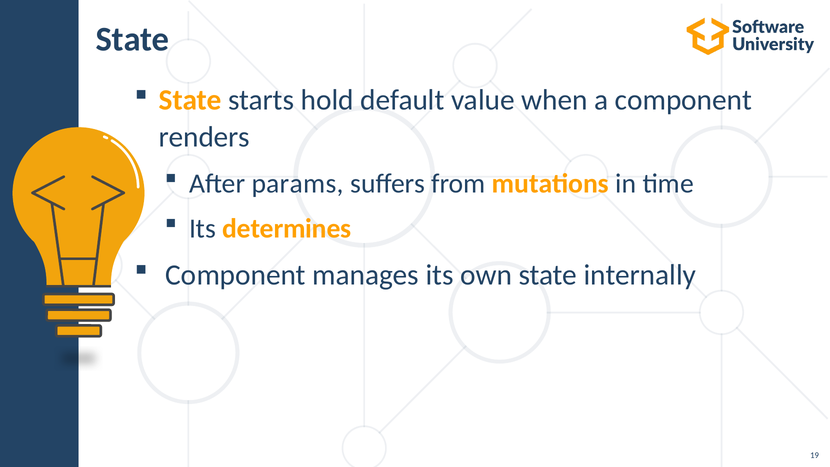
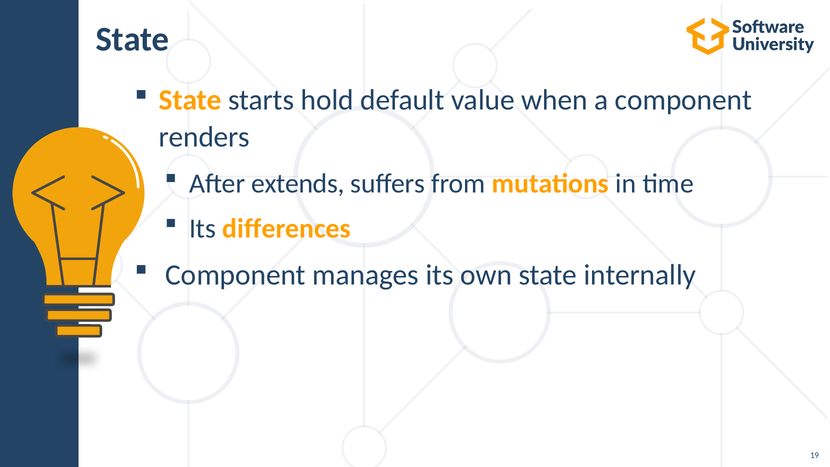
params: params -> extends (298, 183)
determines: determines -> differences (287, 229)
